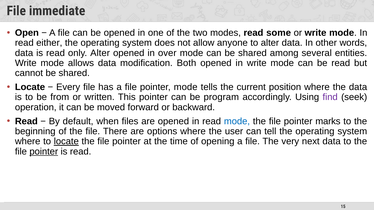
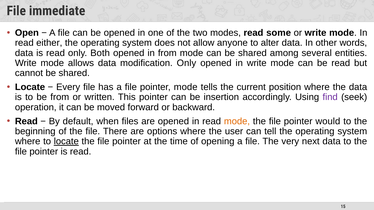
only Alter: Alter -> Both (100, 53)
in over: over -> from (167, 53)
modification Both: Both -> Only (186, 63)
program: program -> insertion (221, 97)
mode colour: blue -> orange (237, 121)
marks: marks -> would (328, 121)
pointer underline: present -> none (44, 152)
